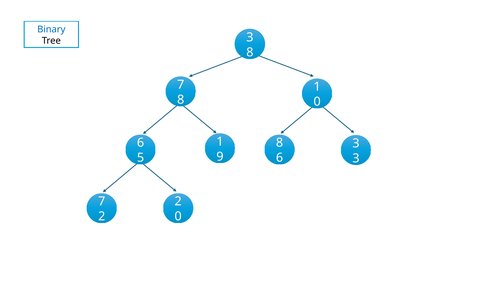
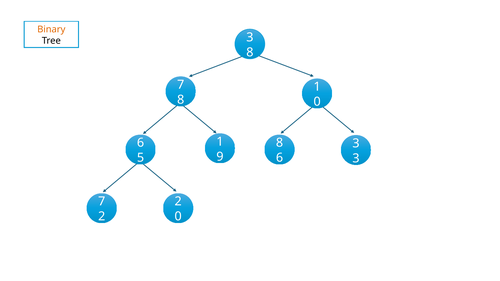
Binary colour: blue -> orange (51, 29)
